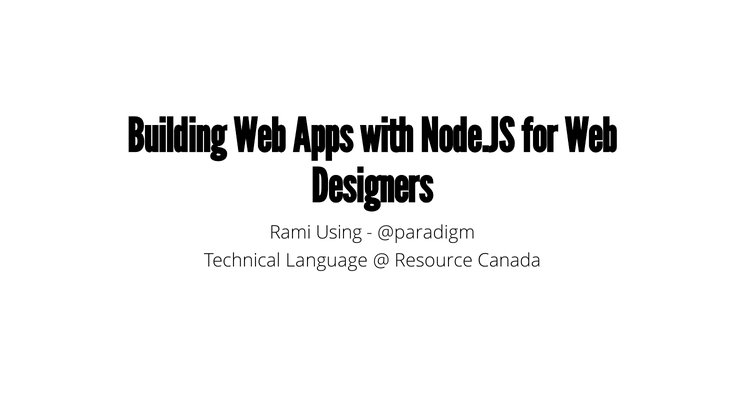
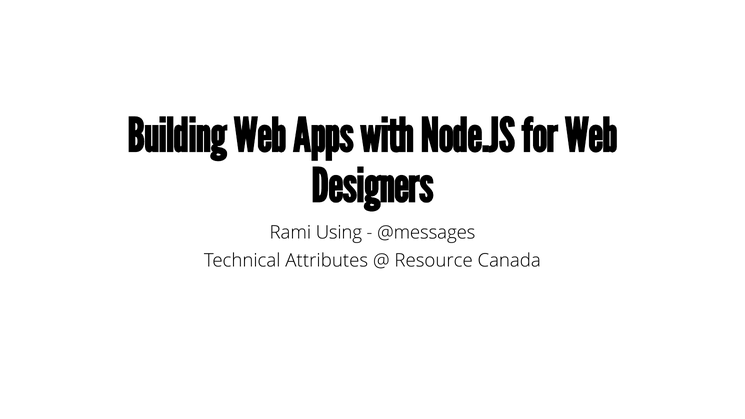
@paradigm: @paradigm -> @messages (426, 233)
Language: Language -> Attributes (327, 261)
